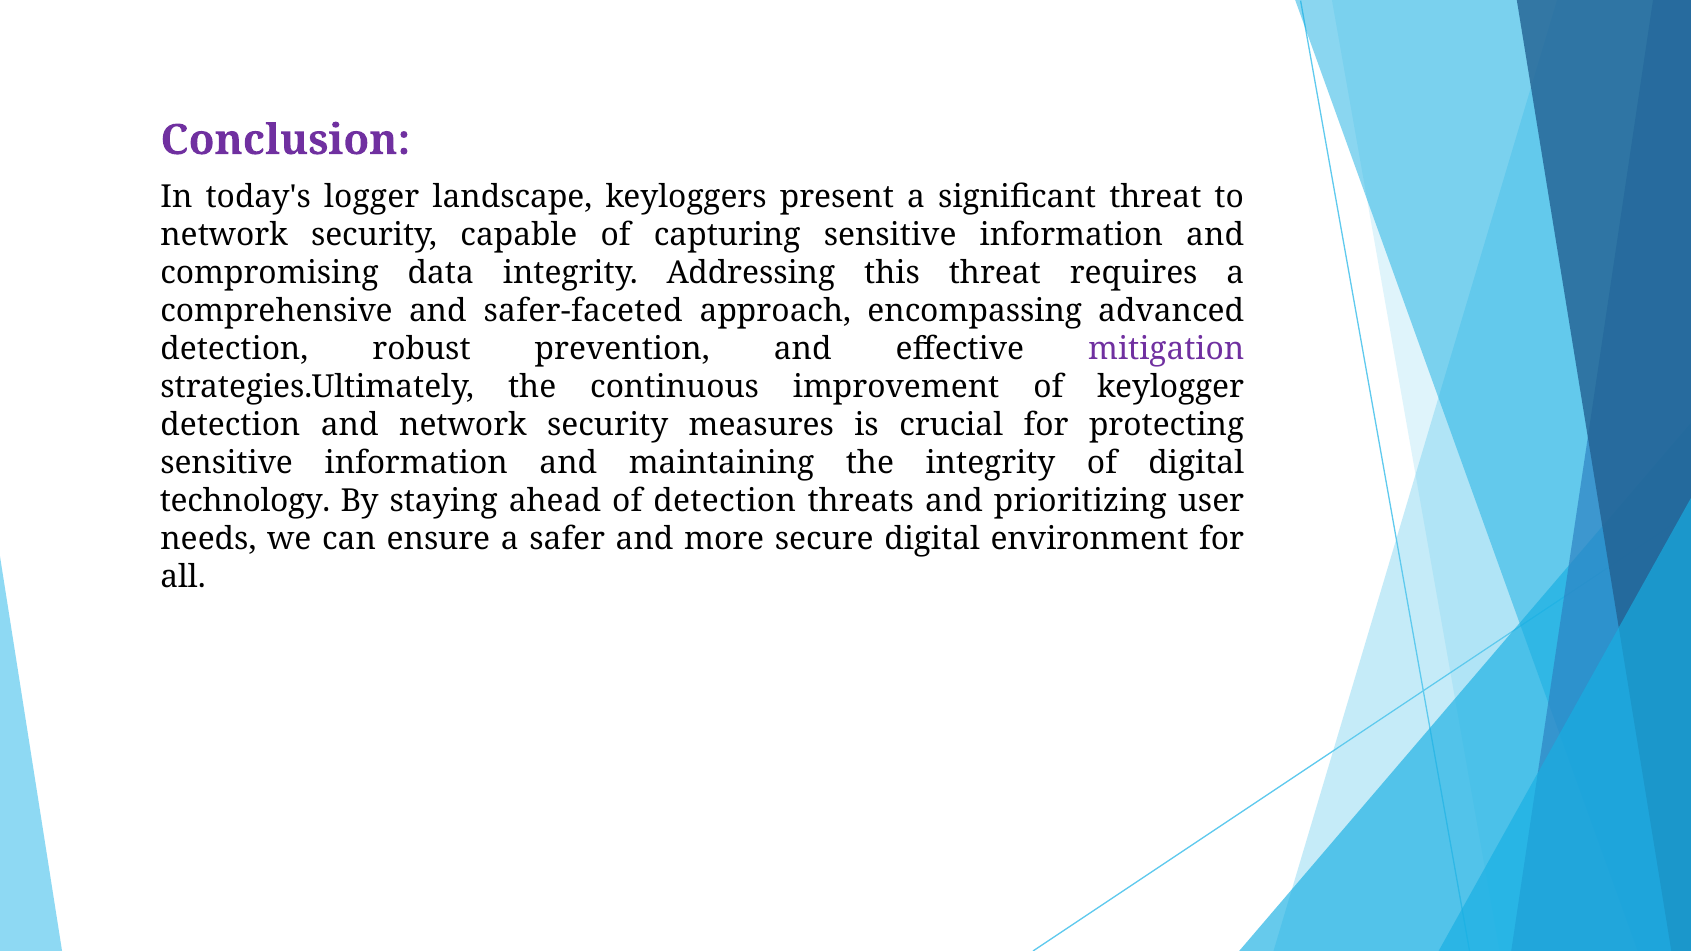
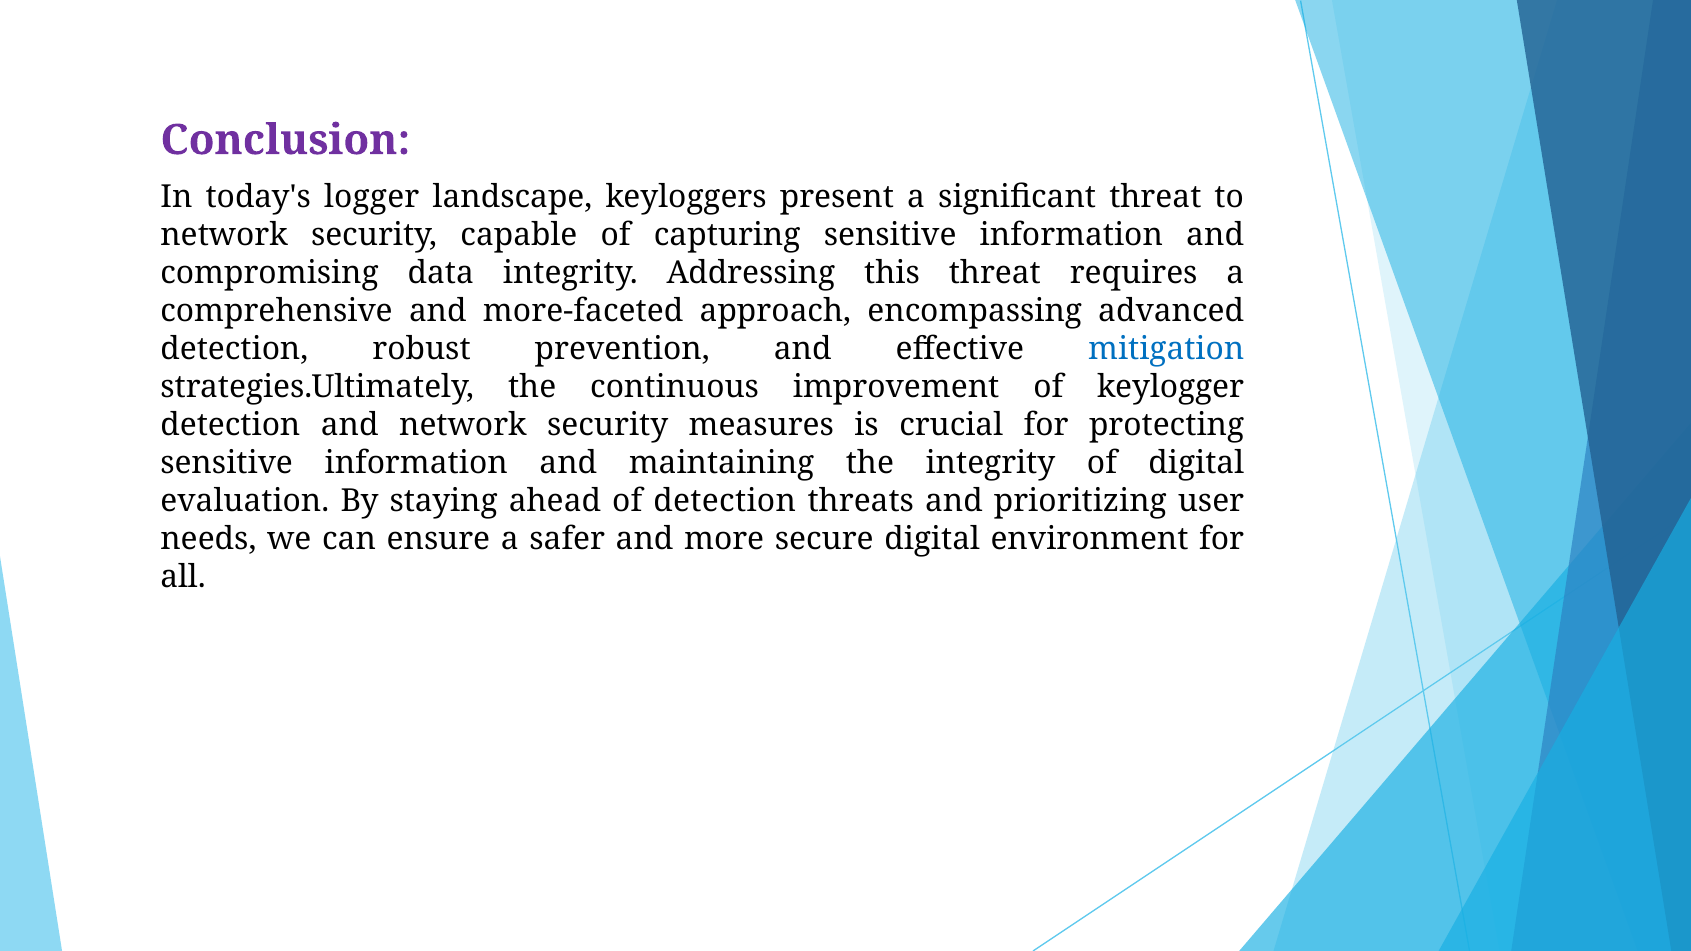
safer-faceted: safer-faceted -> more-faceted (583, 311)
mitigation colour: purple -> blue (1166, 349)
technology: technology -> evaluation (245, 502)
